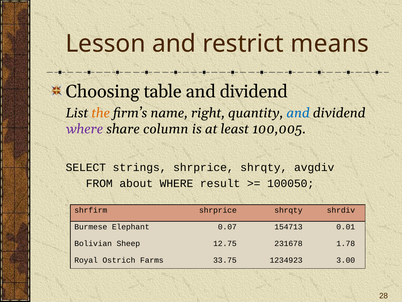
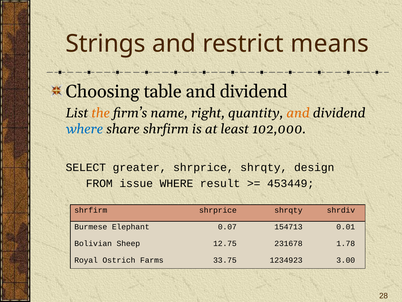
Lesson: Lesson -> Strings (106, 44)
and colour: blue -> orange (298, 113)
where colour: purple -> blue (84, 129)
share column: column -> shrfirm (166, 129)
100,005: 100,005 -> 102,000 (279, 129)
strings: strings -> greater (140, 167)
avgdiv: avgdiv -> design (314, 167)
about: about -> issue (136, 183)
100050: 100050 -> 453449 (291, 183)
